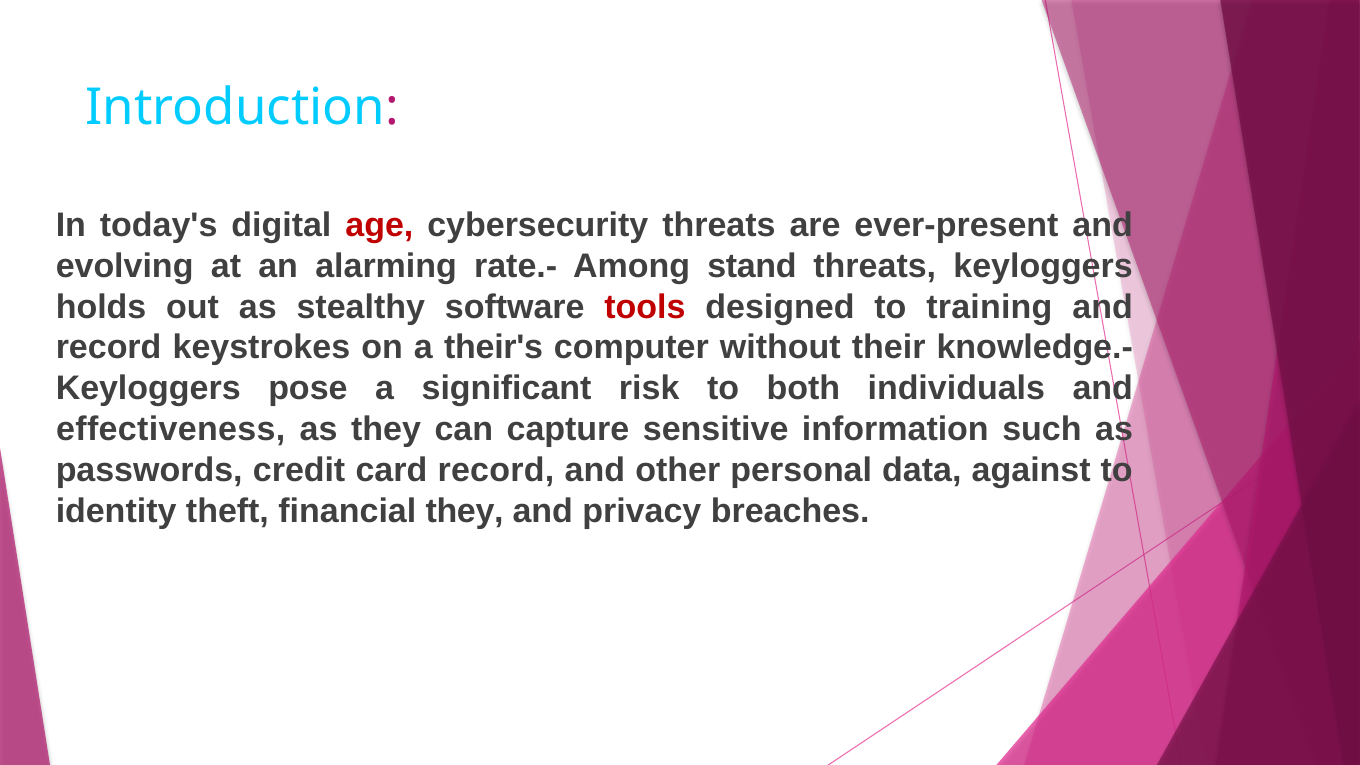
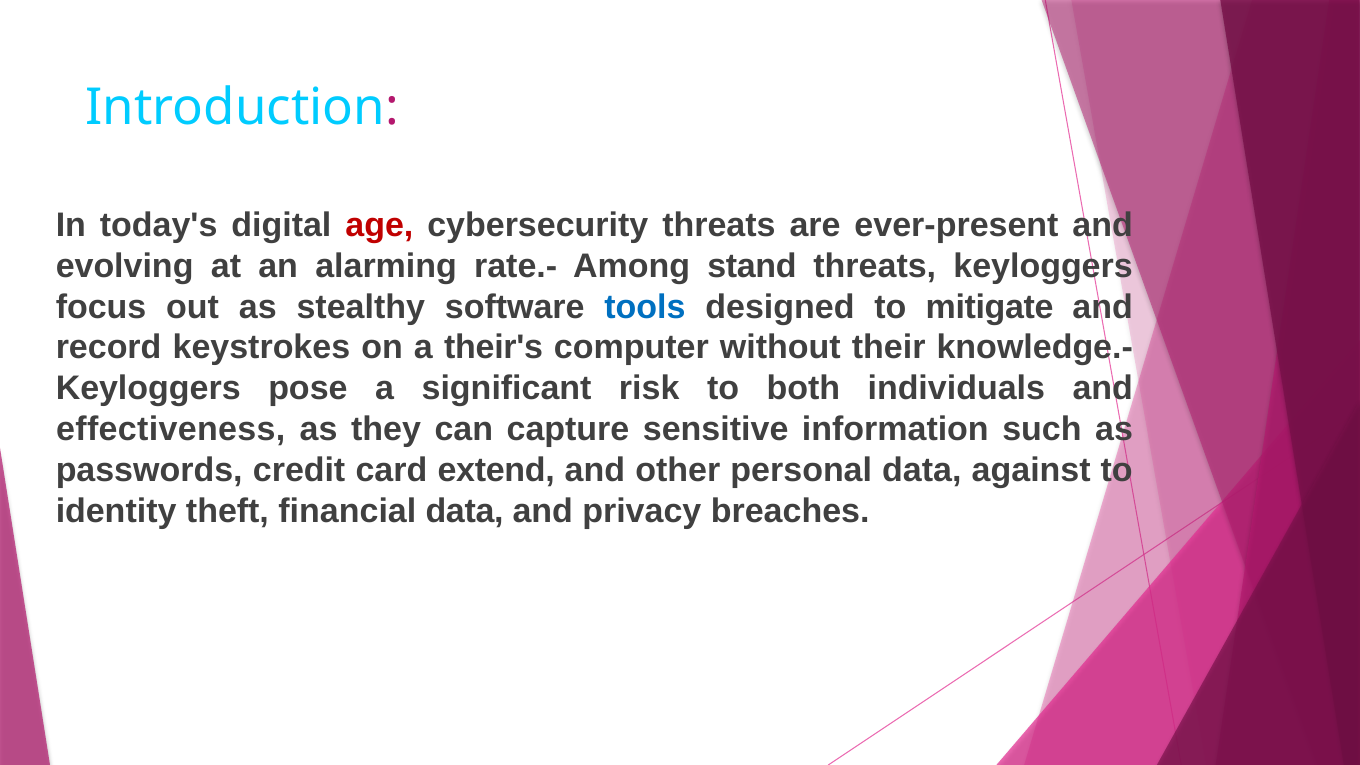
holds: holds -> focus (101, 307)
tools colour: red -> blue (645, 307)
training: training -> mitigate (990, 307)
card record: record -> extend (496, 470)
financial they: they -> data (465, 511)
